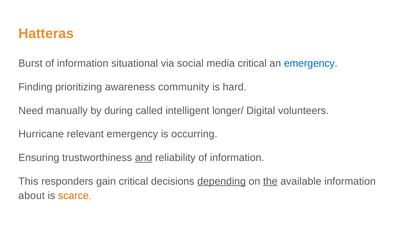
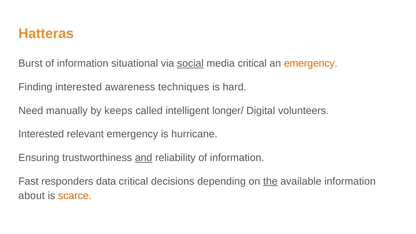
social underline: none -> present (190, 63)
emergency colour: blue -> orange (311, 63)
Finding prioritizing: prioritizing -> interested (79, 87)
community: community -> techniques (184, 87)
during: during -> keeps (118, 111)
Hurricane: Hurricane -> Interested (41, 134)
occurring: occurring -> hurricane (194, 134)
This: This -> Fast (28, 181)
gain: gain -> data (106, 181)
depending underline: present -> none (222, 181)
